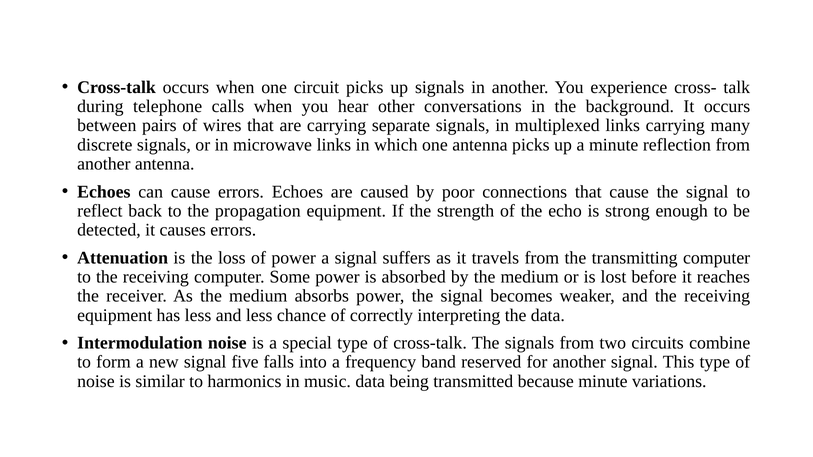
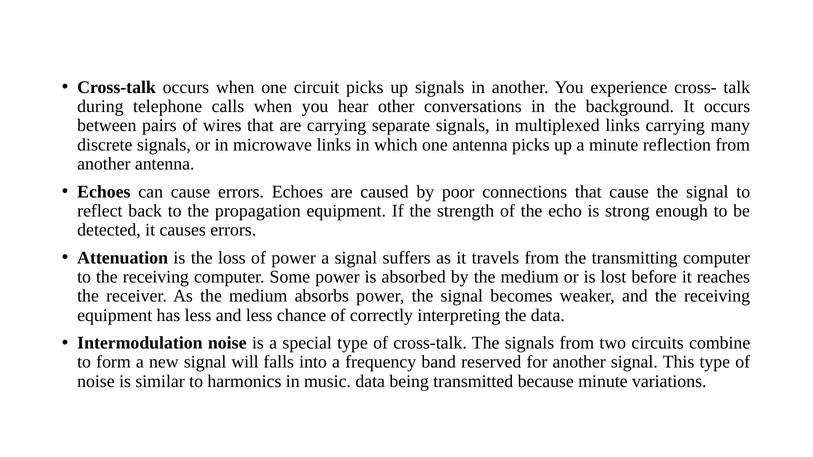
five: five -> will (245, 362)
